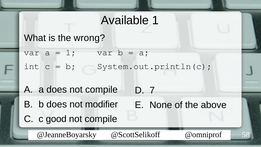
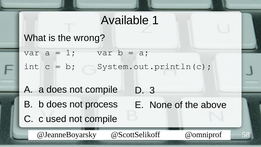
7: 7 -> 3 (152, 90)
modifier: modifier -> process (101, 104)
good: good -> used (56, 119)
